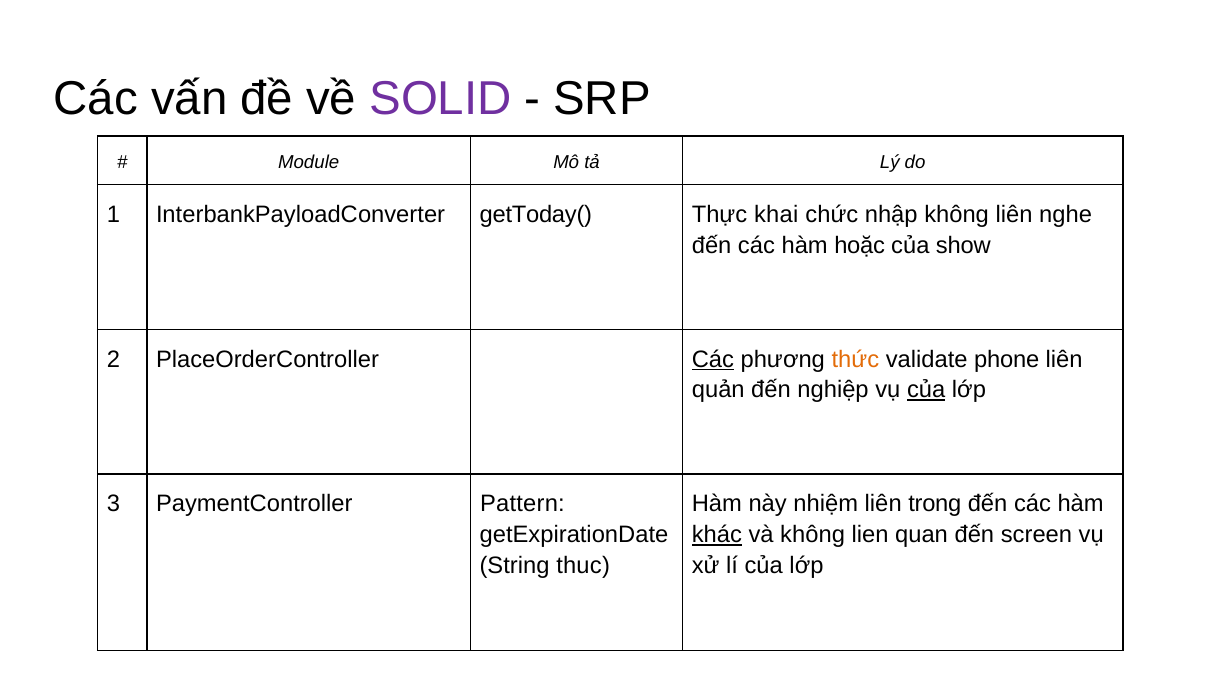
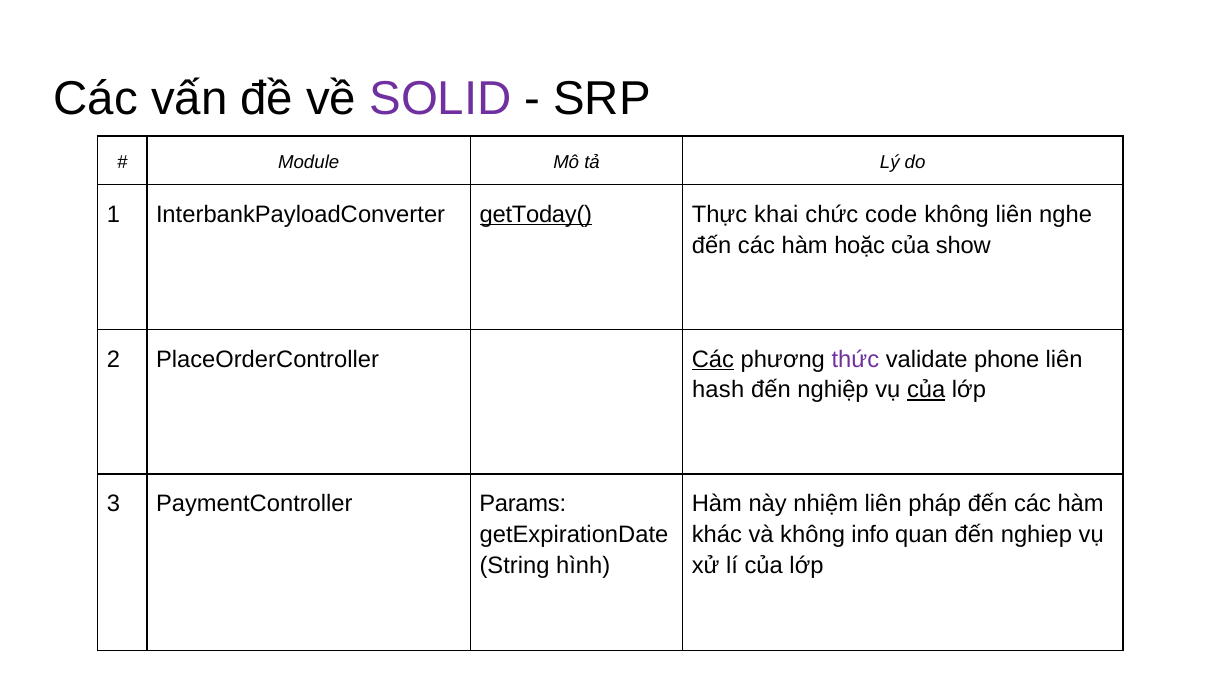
getToday( underline: none -> present (536, 214)
nhập: nhập -> code (891, 214)
thức colour: orange -> purple (855, 359)
quản: quản -> hash (718, 390)
Pattern: Pattern -> Params (523, 504)
trong: trong -> pháp (935, 504)
khác underline: present -> none (717, 534)
lien: lien -> info (870, 534)
screen: screen -> nghiep (1036, 534)
thuc: thuc -> hình (583, 565)
